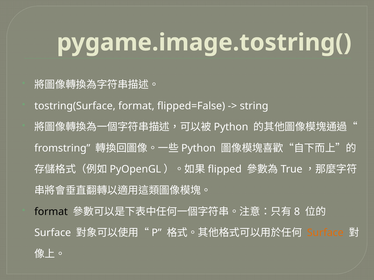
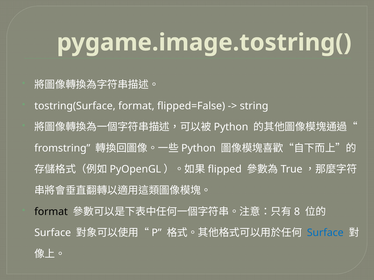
Surface colour: orange -> blue (325, 233)
